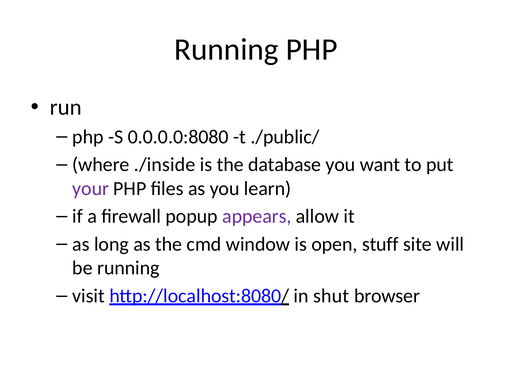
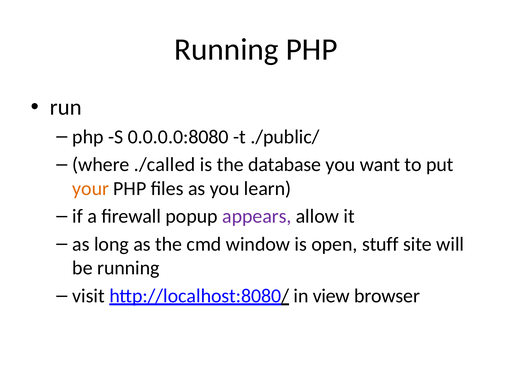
./inside: ./inside -> ./called (165, 165)
your colour: purple -> orange (91, 188)
shut: shut -> view (331, 296)
